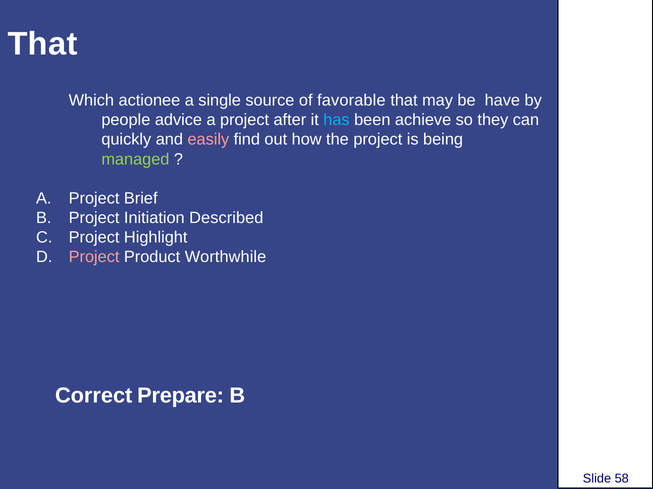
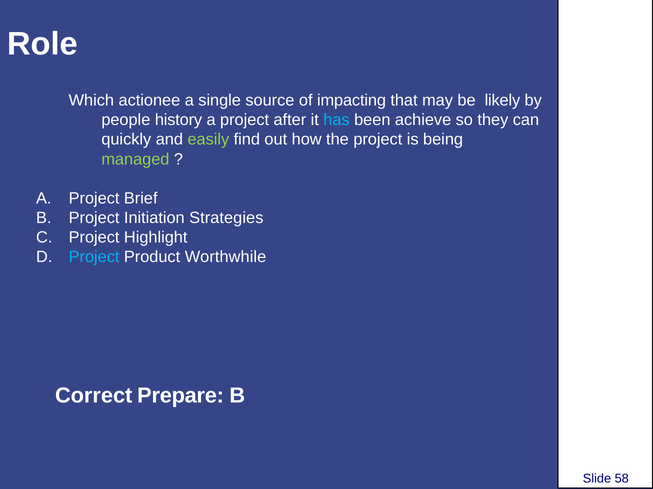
That: That -> Role (43, 44)
favorable: favorable -> impacting (352, 101)
have: have -> likely (502, 101)
advice: advice -> history (179, 120)
easily colour: pink -> light green (208, 140)
Described: Described -> Strategies (226, 218)
Project colour: pink -> light blue (94, 257)
